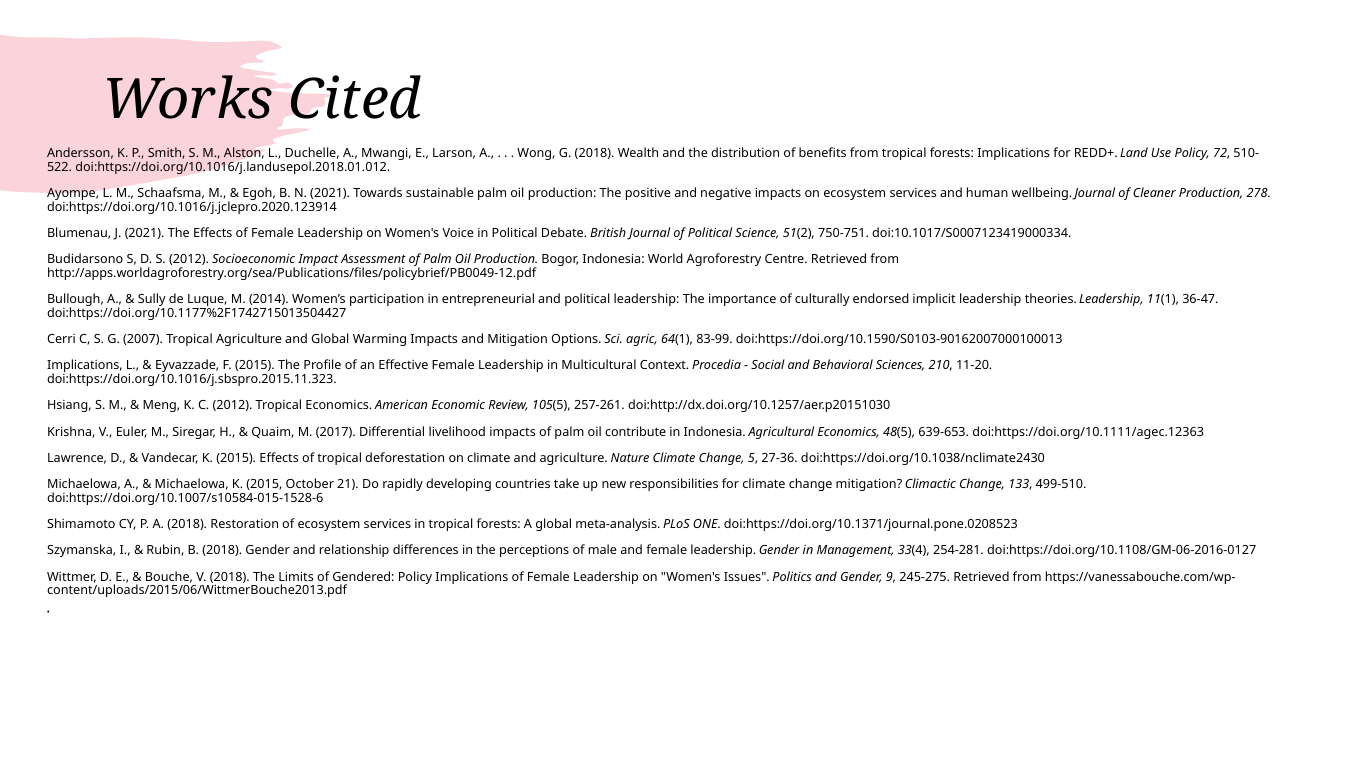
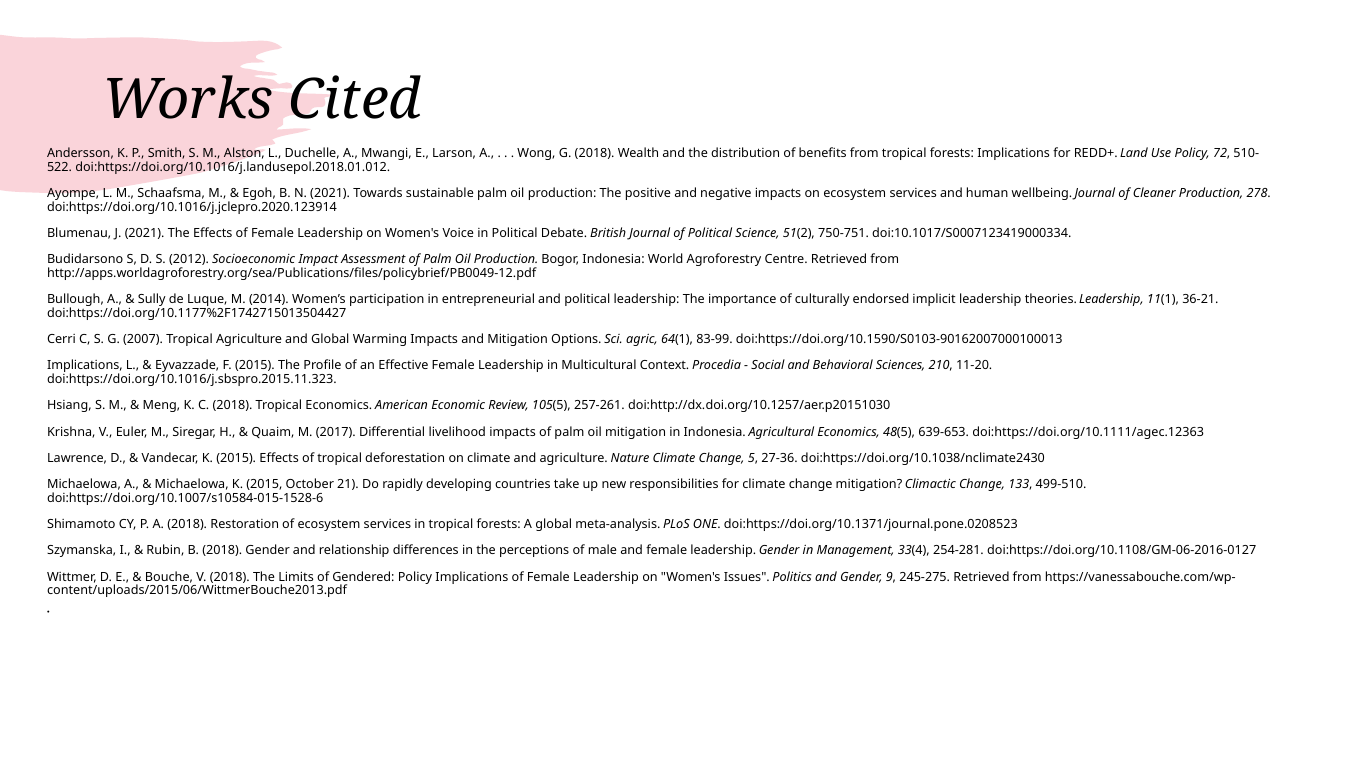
36-47: 36-47 -> 36-21 (1200, 300)
C 2012: 2012 -> 2018 (233, 406)
oil contribute: contribute -> mitigation (636, 432)
